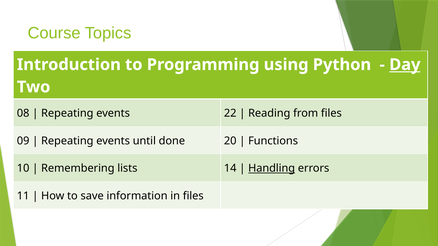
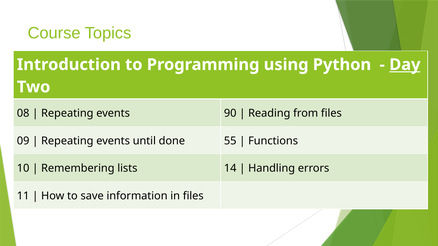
22: 22 -> 90 (230, 113)
20: 20 -> 55 (230, 141)
Handling underline: present -> none (272, 169)
